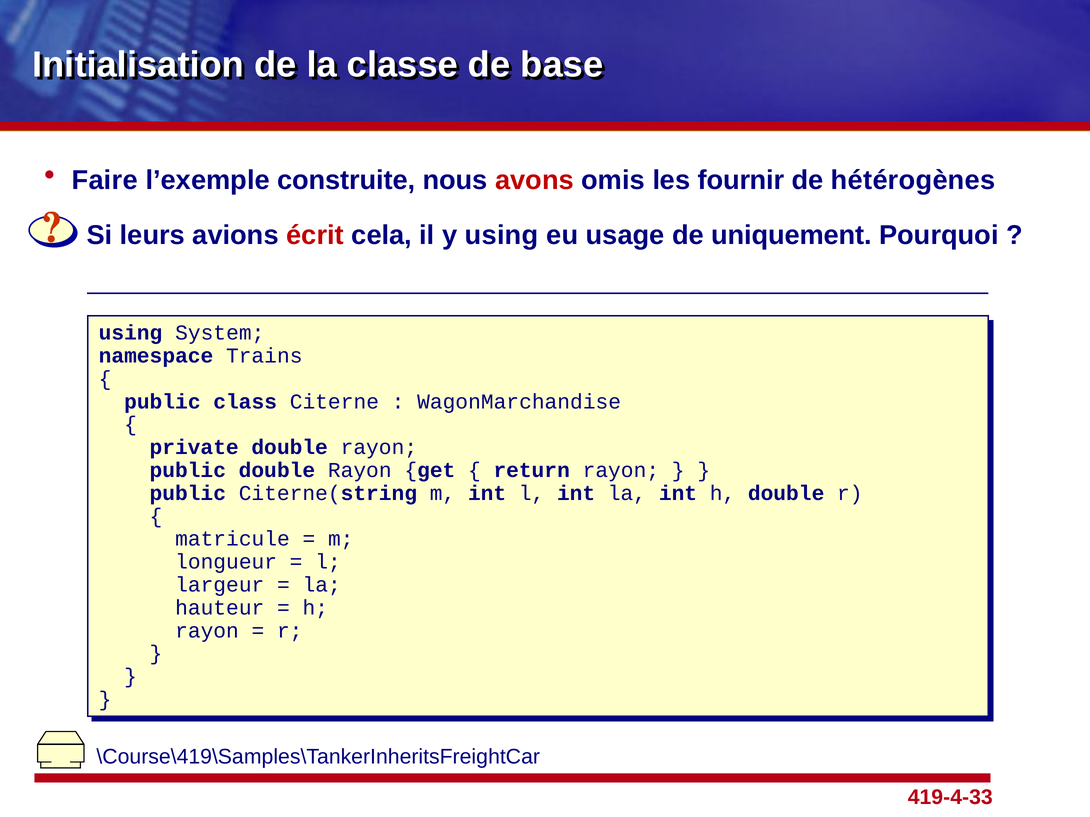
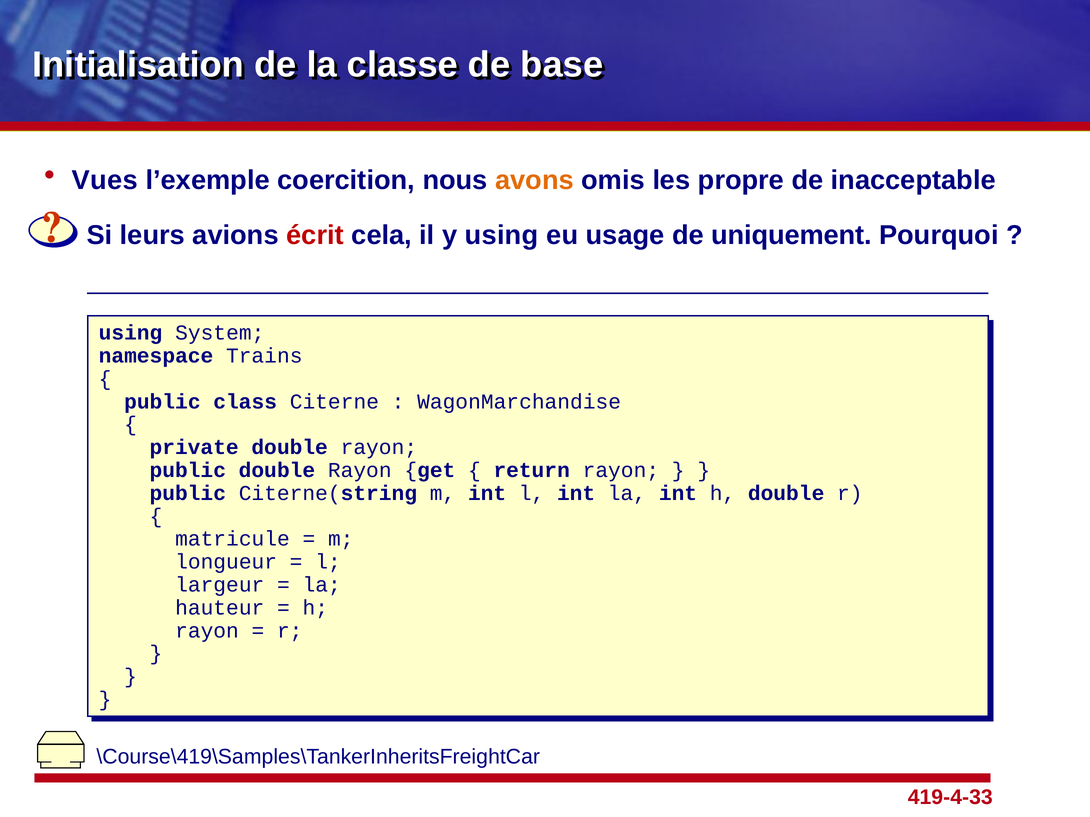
Faire: Faire -> Vues (105, 180)
construite: construite -> coercition (346, 180)
avons colour: red -> orange (535, 180)
fournir: fournir -> propre (741, 180)
hétérogènes: hétérogènes -> inacceptable (913, 180)
